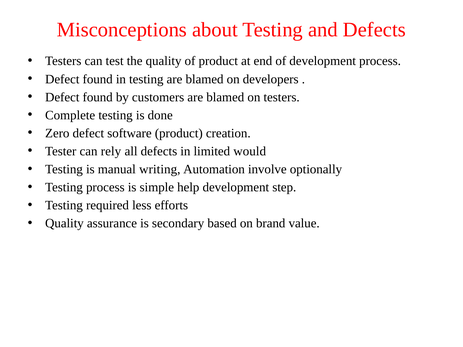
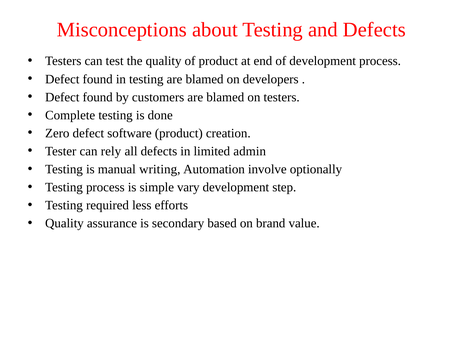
would: would -> admin (250, 151)
help: help -> vary (188, 187)
